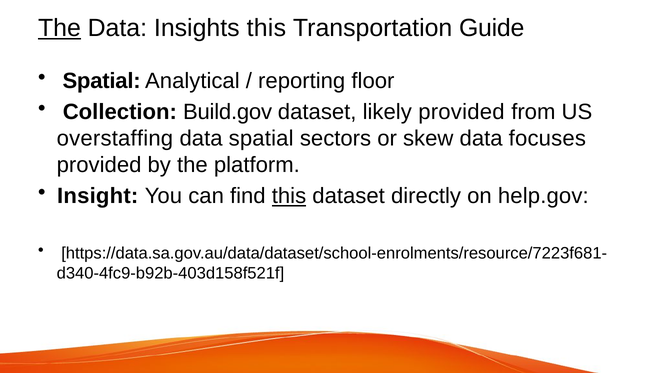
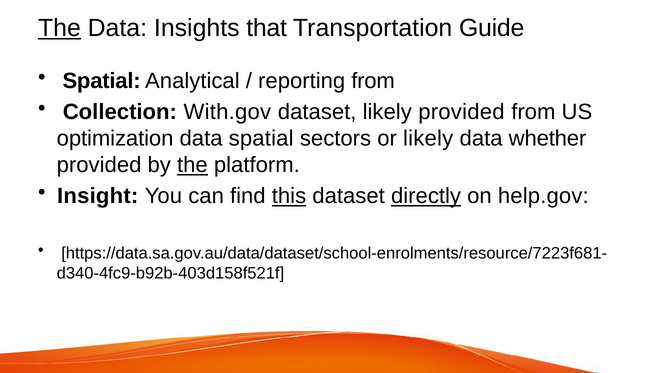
Insights this: this -> that (267, 28)
reporting floor: floor -> from (373, 81)
Build.gov: Build.gov -> With.gov (227, 112)
overstaffing: overstaffing -> optimization (115, 139)
or skew: skew -> likely (428, 139)
focuses: focuses -> whether (548, 139)
the underline: none -> present (192, 165)
directly underline: none -> present (426, 196)
